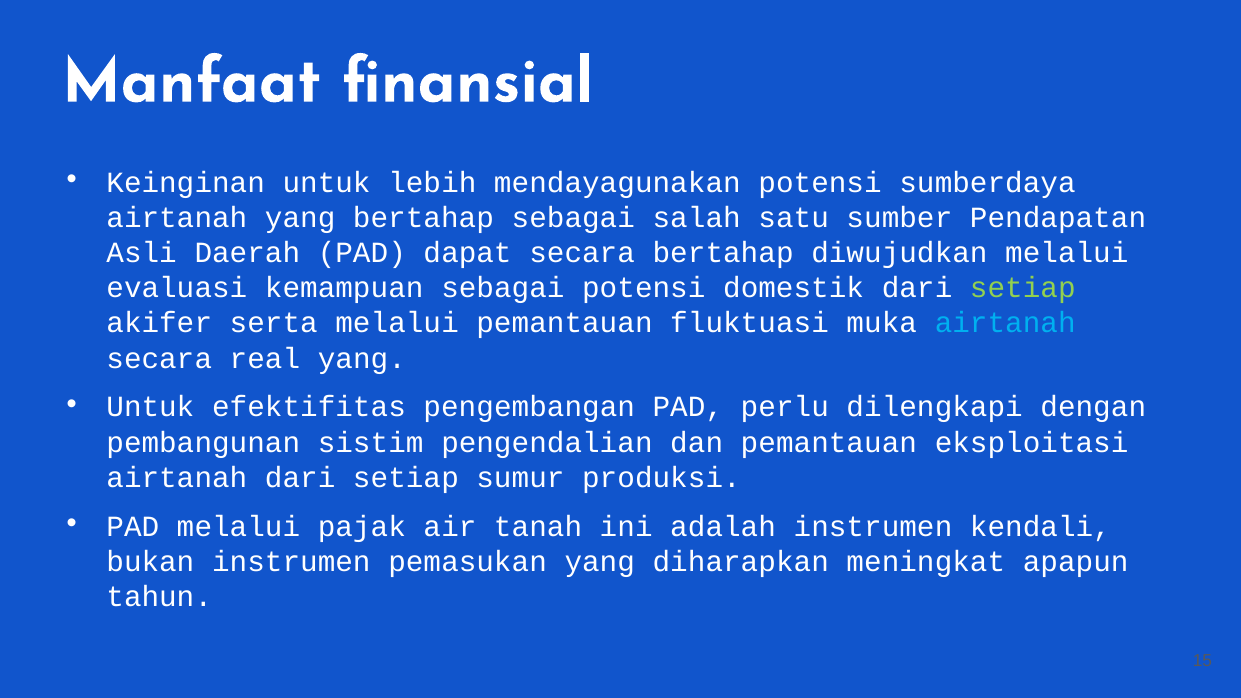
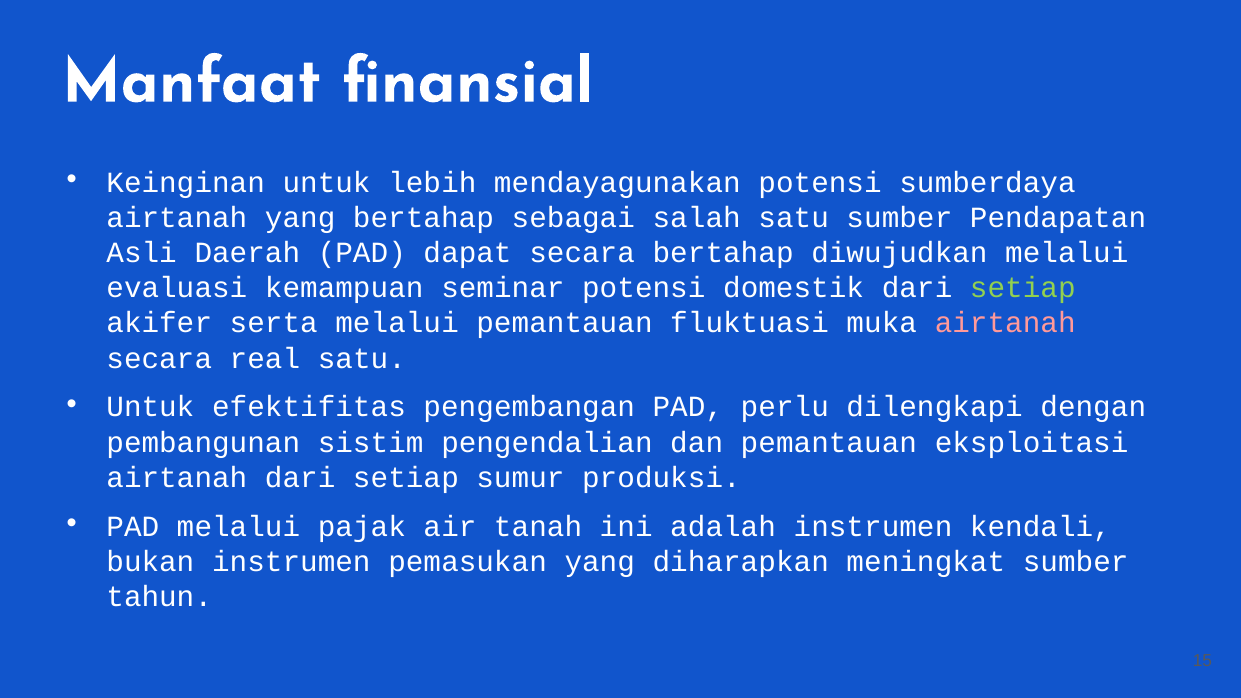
kemampuan sebagai: sebagai -> seminar (503, 288)
airtanah colour: light blue -> pink (1005, 323)
real yang: yang -> satu (362, 358)
meningkat apapun: apapun -> sumber (1076, 562)
